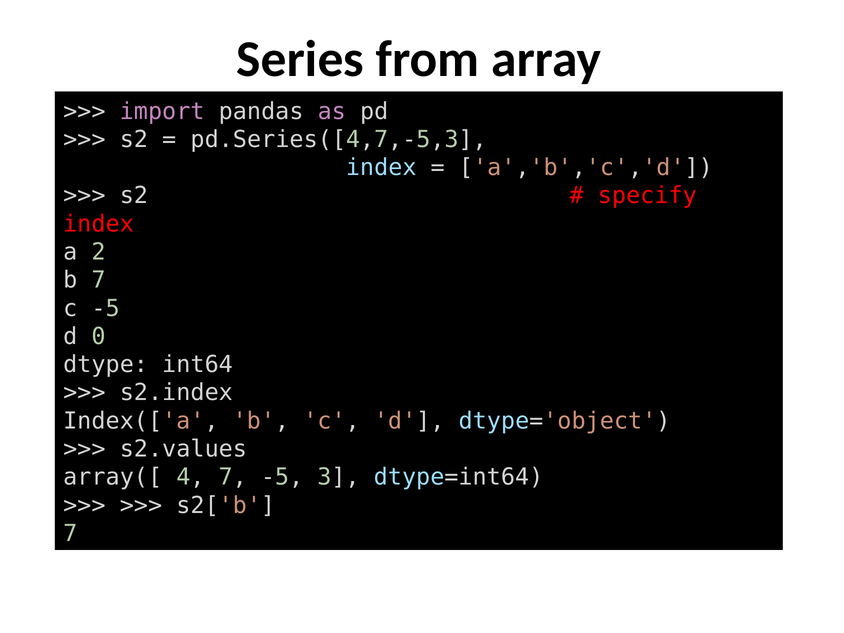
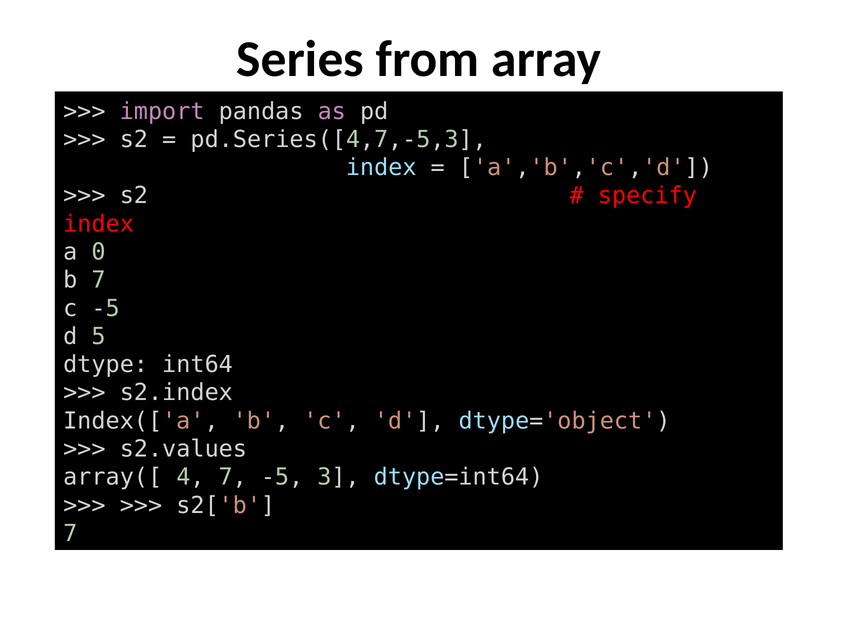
2: 2 -> 0 (99, 252)
0: 0 -> 5 (99, 336)
